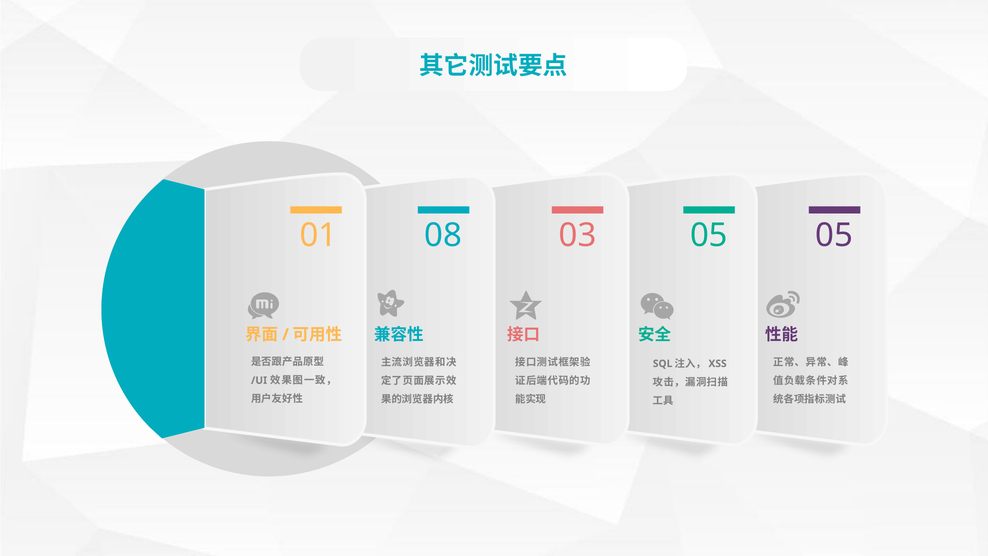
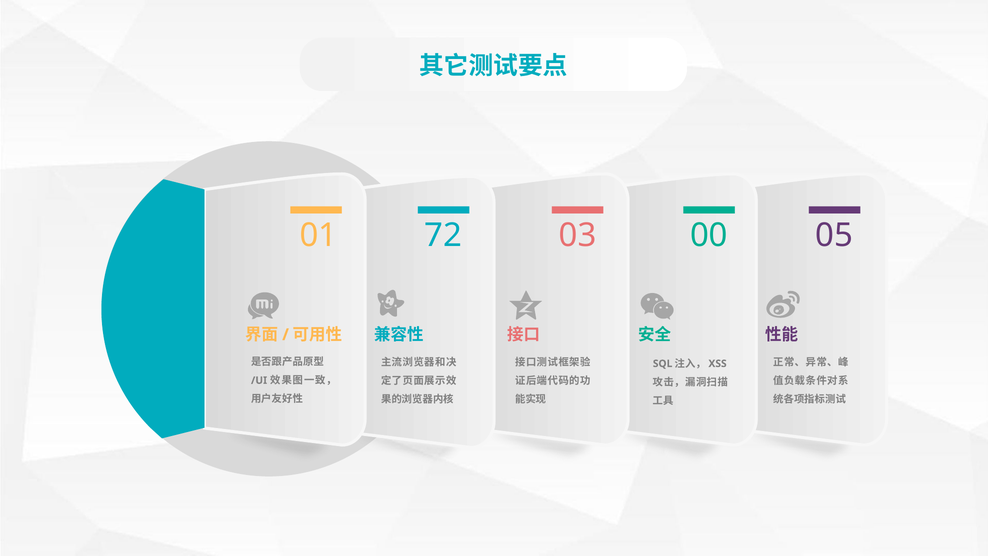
08: 08 -> 72 (443, 235)
03 05: 05 -> 00 (709, 235)
